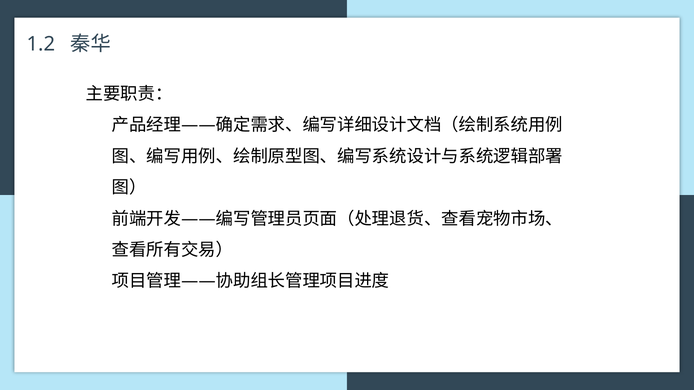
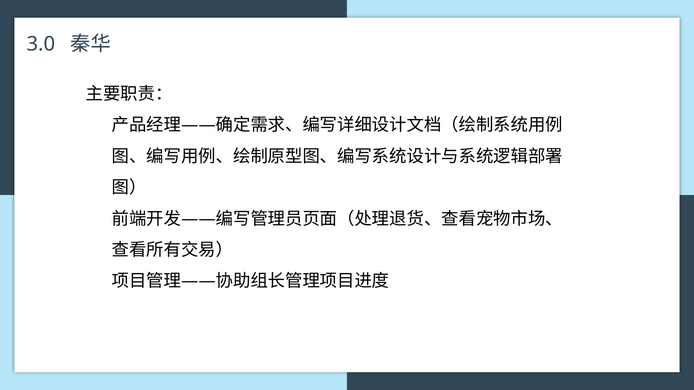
1.2: 1.2 -> 3.0 (41, 44)
